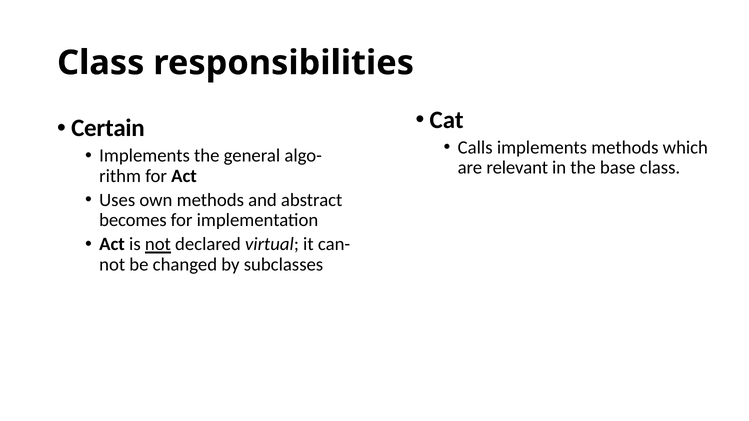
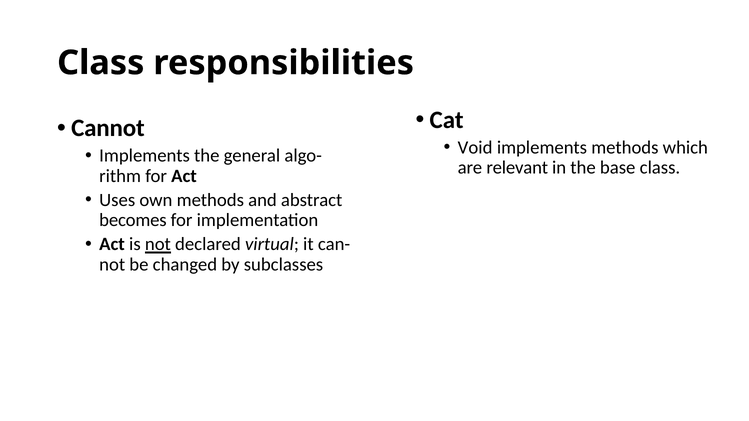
Certain: Certain -> Cannot (108, 128)
Calls: Calls -> Void (475, 148)
